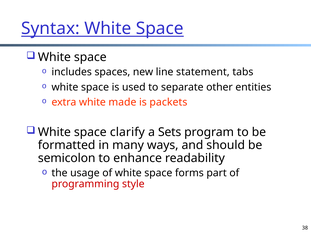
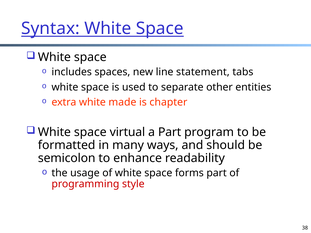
packets: packets -> chapter (168, 102)
clarify: clarify -> virtual (127, 132)
a Sets: Sets -> Part (170, 132)
